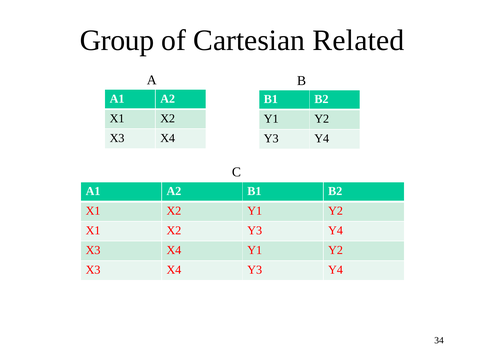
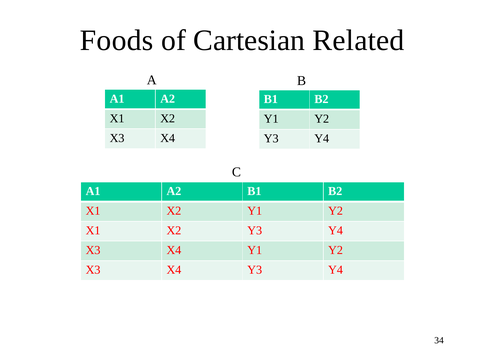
Group: Group -> Foods (117, 40)
